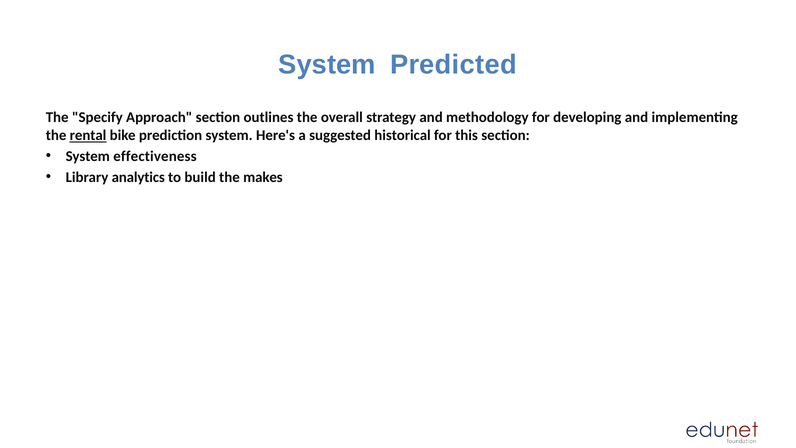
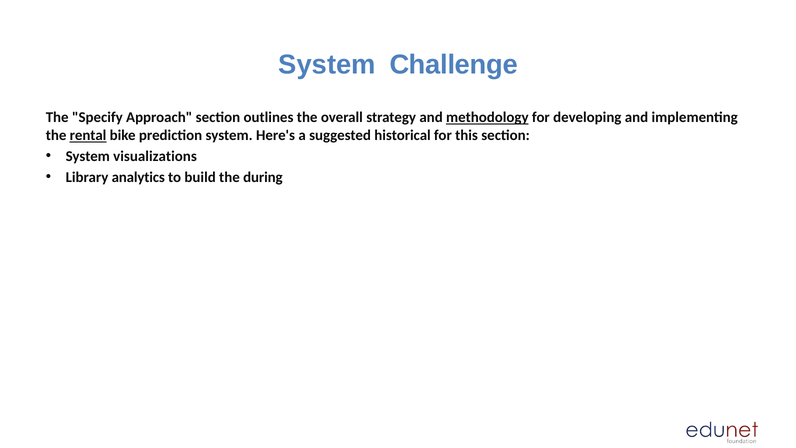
Predicted: Predicted -> Challenge (454, 65)
methodology underline: none -> present (487, 117)
effectiveness: effectiveness -> visualizations (155, 156)
makes: makes -> during (263, 177)
